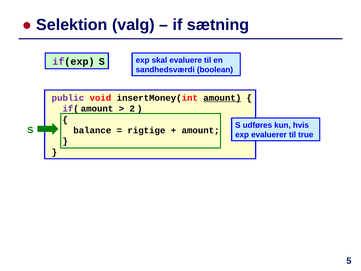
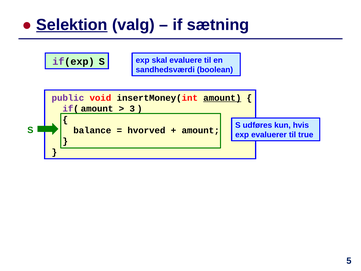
Selektion underline: none -> present (72, 25)
2: 2 -> 3 (132, 109)
rigtige: rigtige -> hvorved (146, 130)
